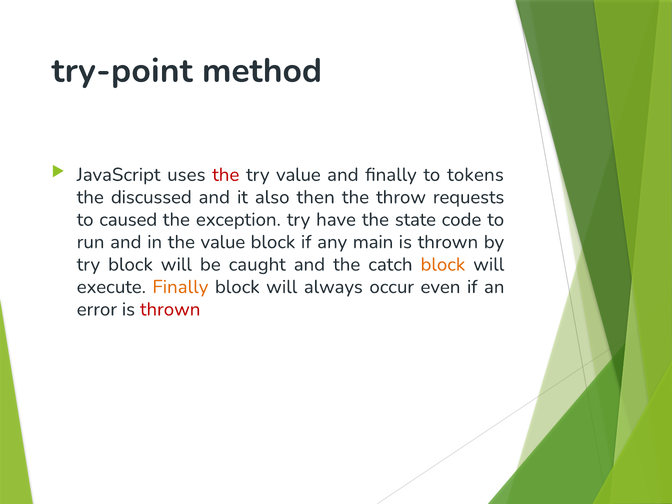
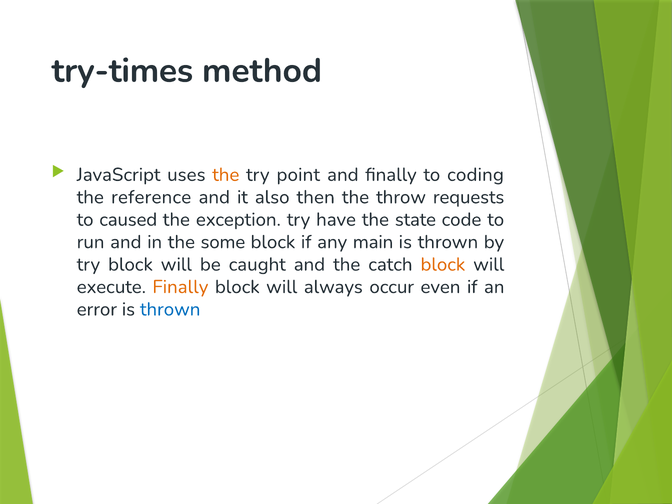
try-point: try-point -> try-times (122, 71)
the colour: red -> orange (226, 175)
try value: value -> point (298, 175)
tokens: tokens -> coding (475, 175)
discussed: discussed -> reference (151, 197)
the value: value -> some (223, 242)
thrown colour: red -> blue (170, 309)
